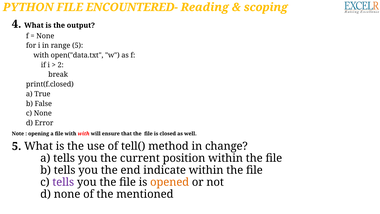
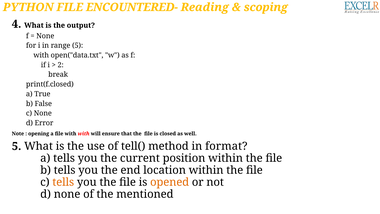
change: change -> format (226, 146)
indicate: indicate -> location (165, 170)
tells colour: purple -> orange (63, 182)
